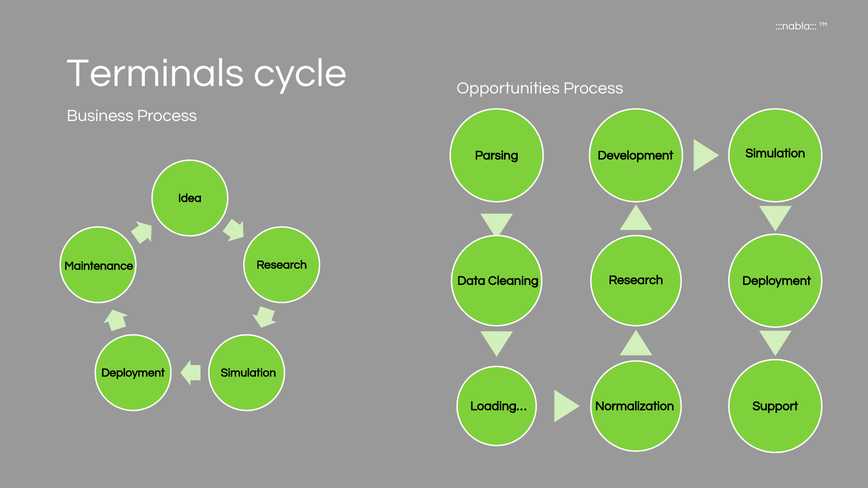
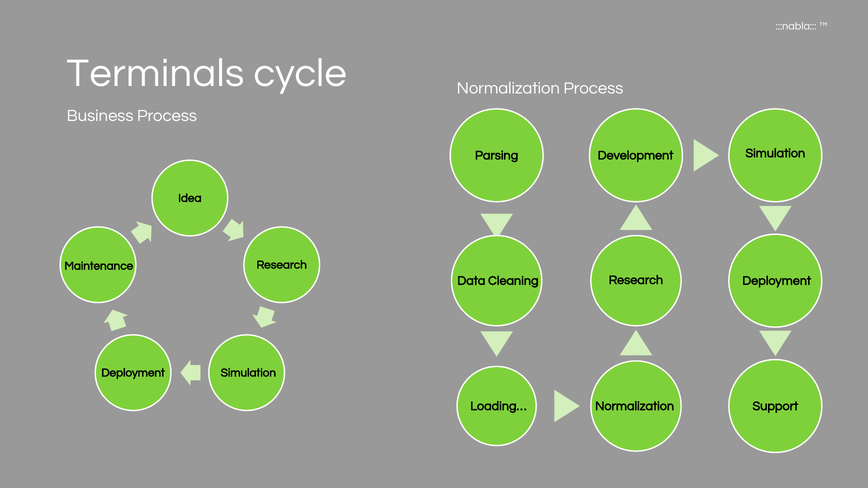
Opportunities: Opportunities -> Normalization (508, 88)
